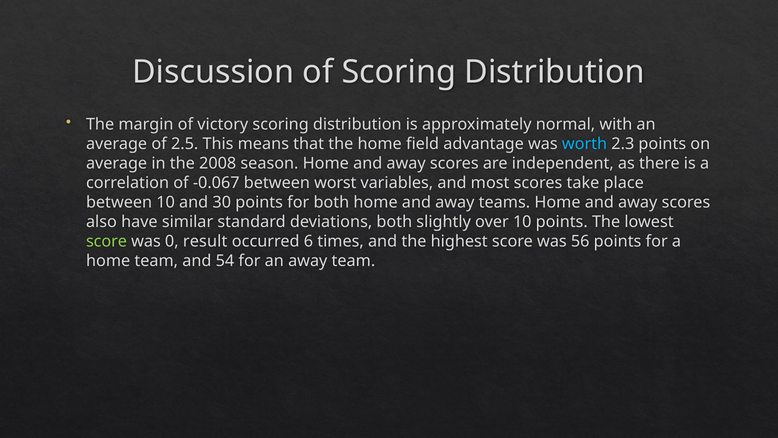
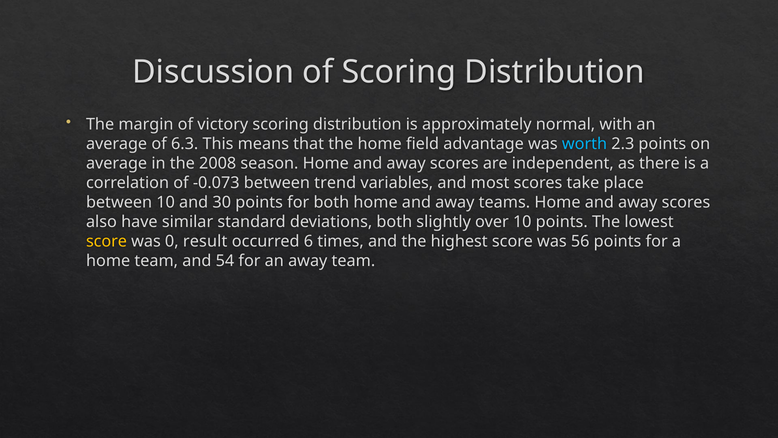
2.5: 2.5 -> 6.3 (185, 144)
-0.067: -0.067 -> -0.073 (216, 183)
worst: worst -> trend (335, 183)
score colour: light green -> yellow (106, 241)
